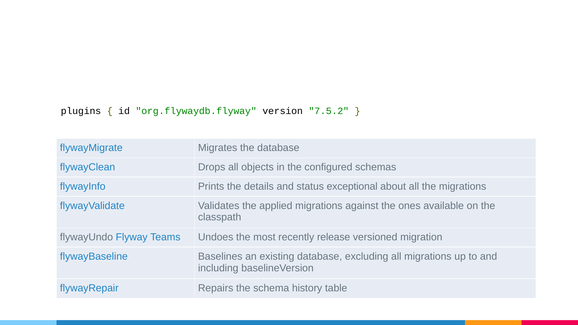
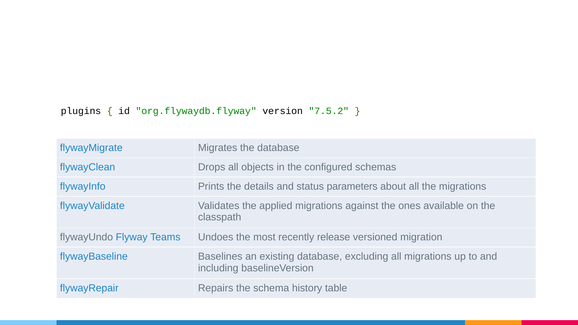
exceptional: exceptional -> parameters (352, 187)
